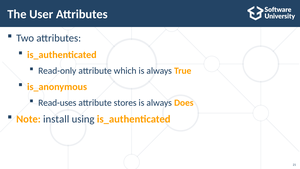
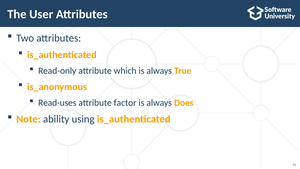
stores: stores -> factor (125, 103)
install: install -> ability (56, 119)
